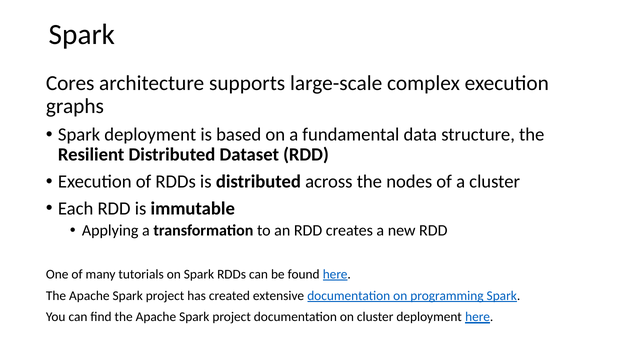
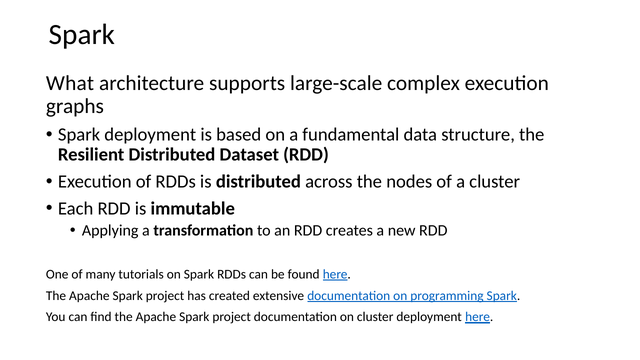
Cores: Cores -> What (70, 83)
